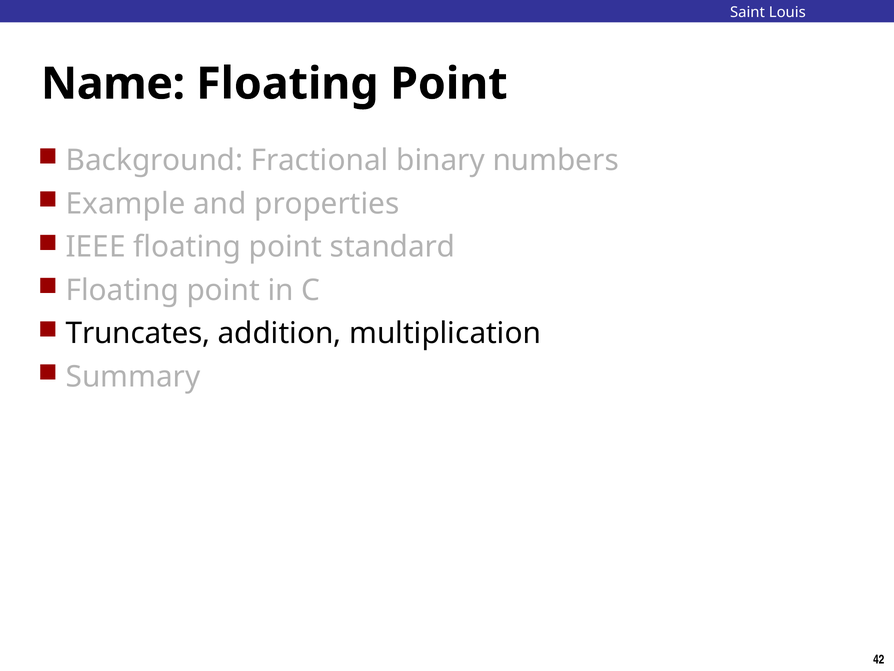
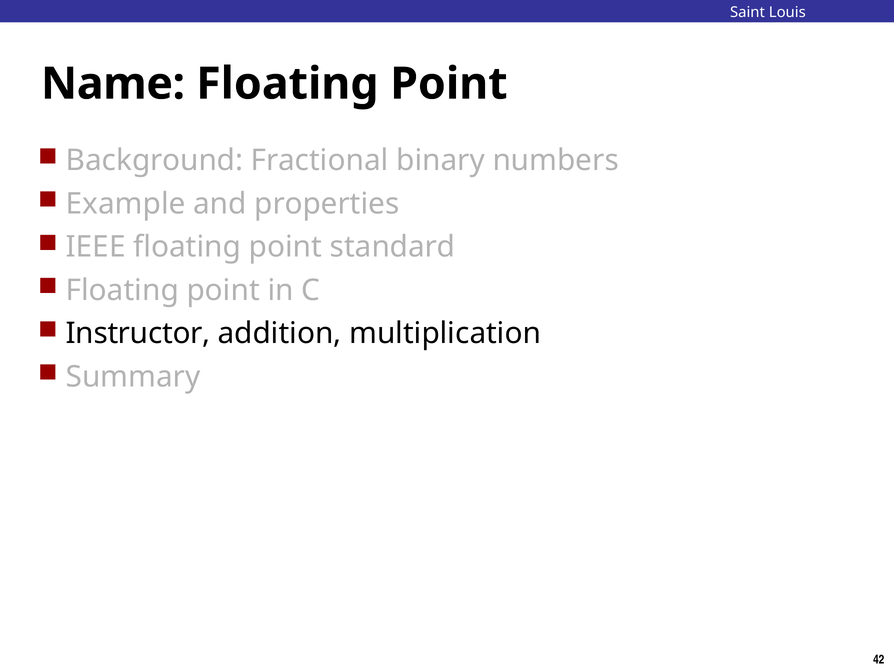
Truncates: Truncates -> Instructor (138, 333)
